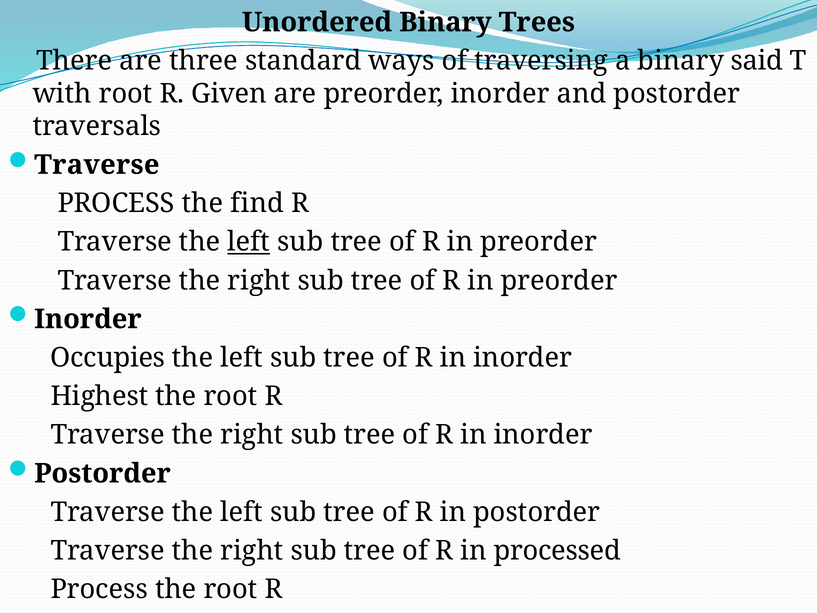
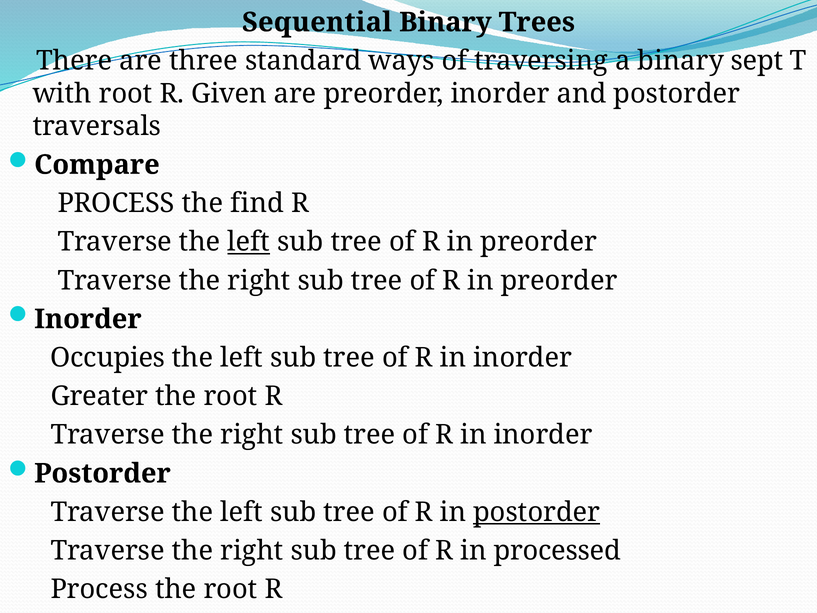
Unordered: Unordered -> Sequential (317, 22)
said: said -> sept (757, 61)
Traverse: Traverse -> Compare (97, 165)
Highest: Highest -> Greater (99, 396)
postorder underline: none -> present (537, 512)
